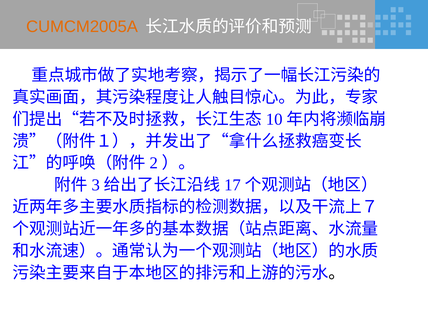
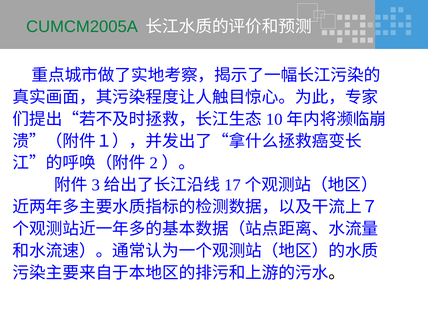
CUMCM2005A colour: orange -> green (82, 27)
